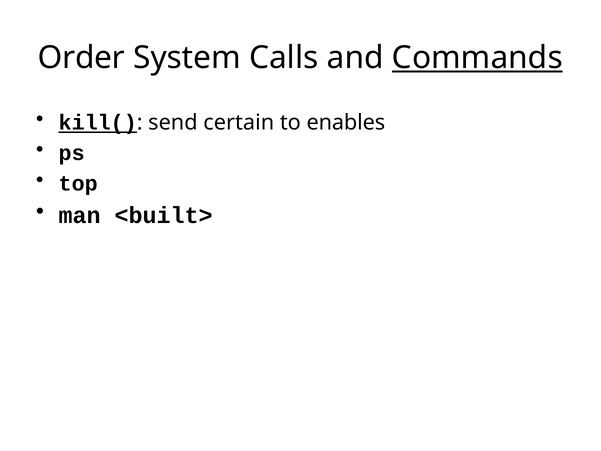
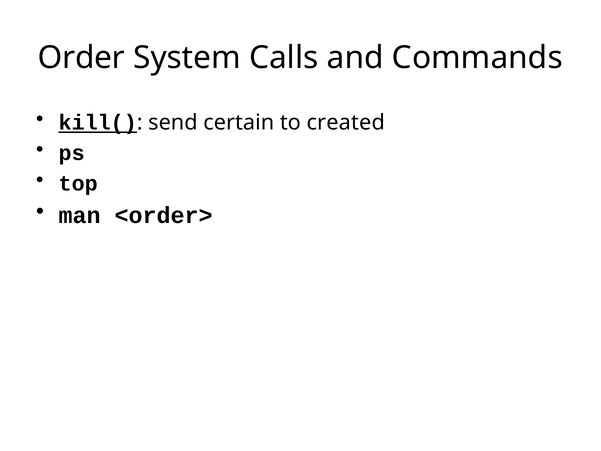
Commands underline: present -> none (477, 58)
enables: enables -> created (346, 123)
<built>: <built> -> <order> (164, 215)
